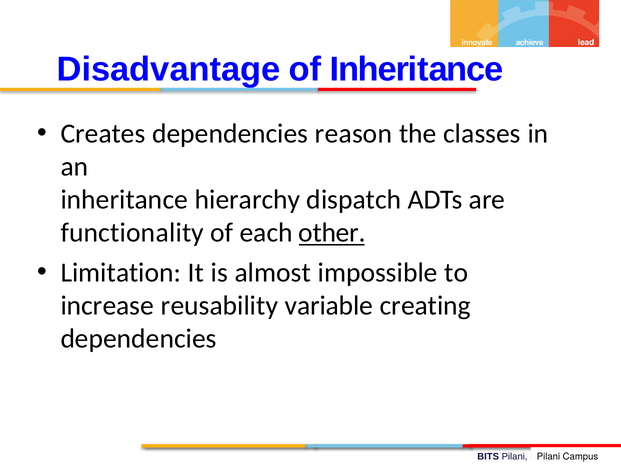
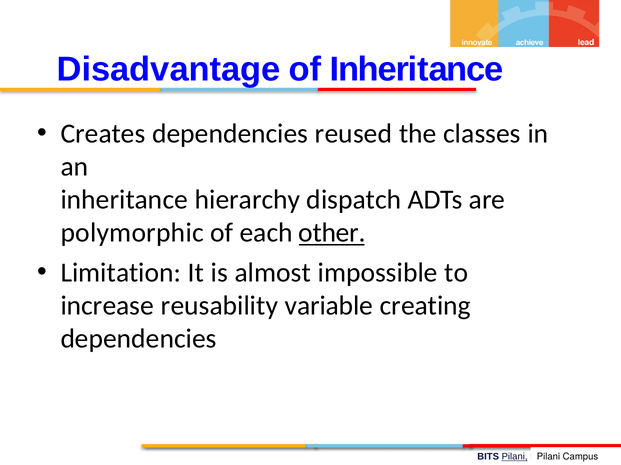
reason: reason -> reused (354, 134)
functionality: functionality -> polymorphic (132, 233)
Pilani underline: none -> present (515, 457)
